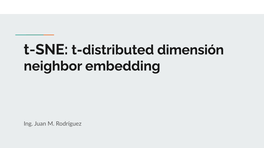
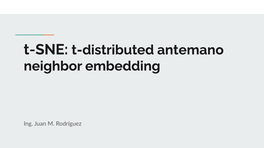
dimensión: dimensión -> antemano (190, 50)
